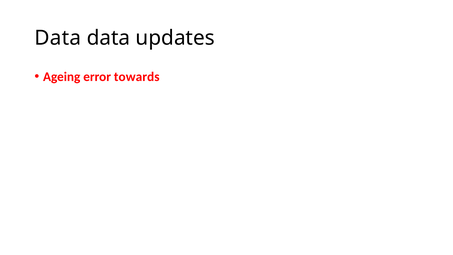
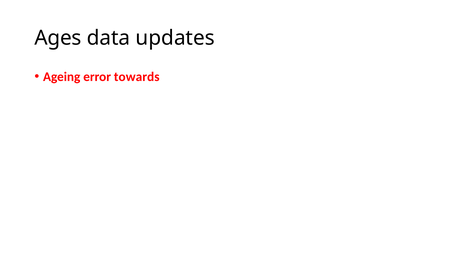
Data: Data -> Ages (58, 38)
